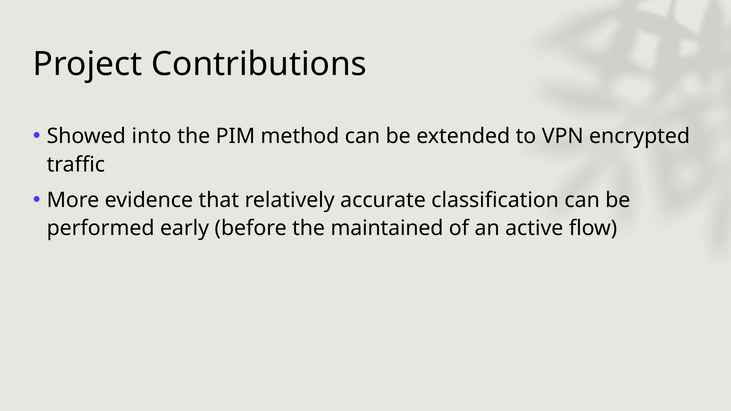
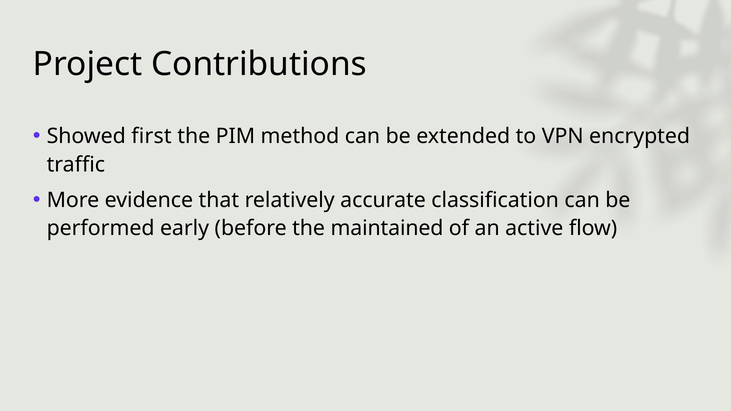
into: into -> first (151, 136)
